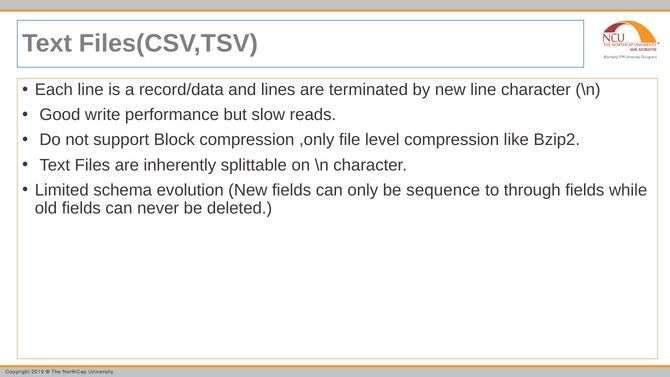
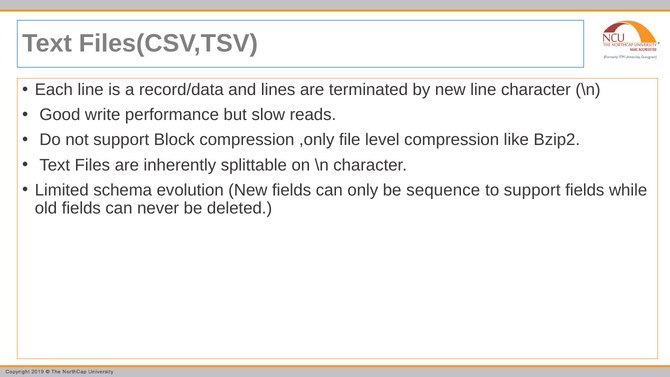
to through: through -> support (532, 190)
